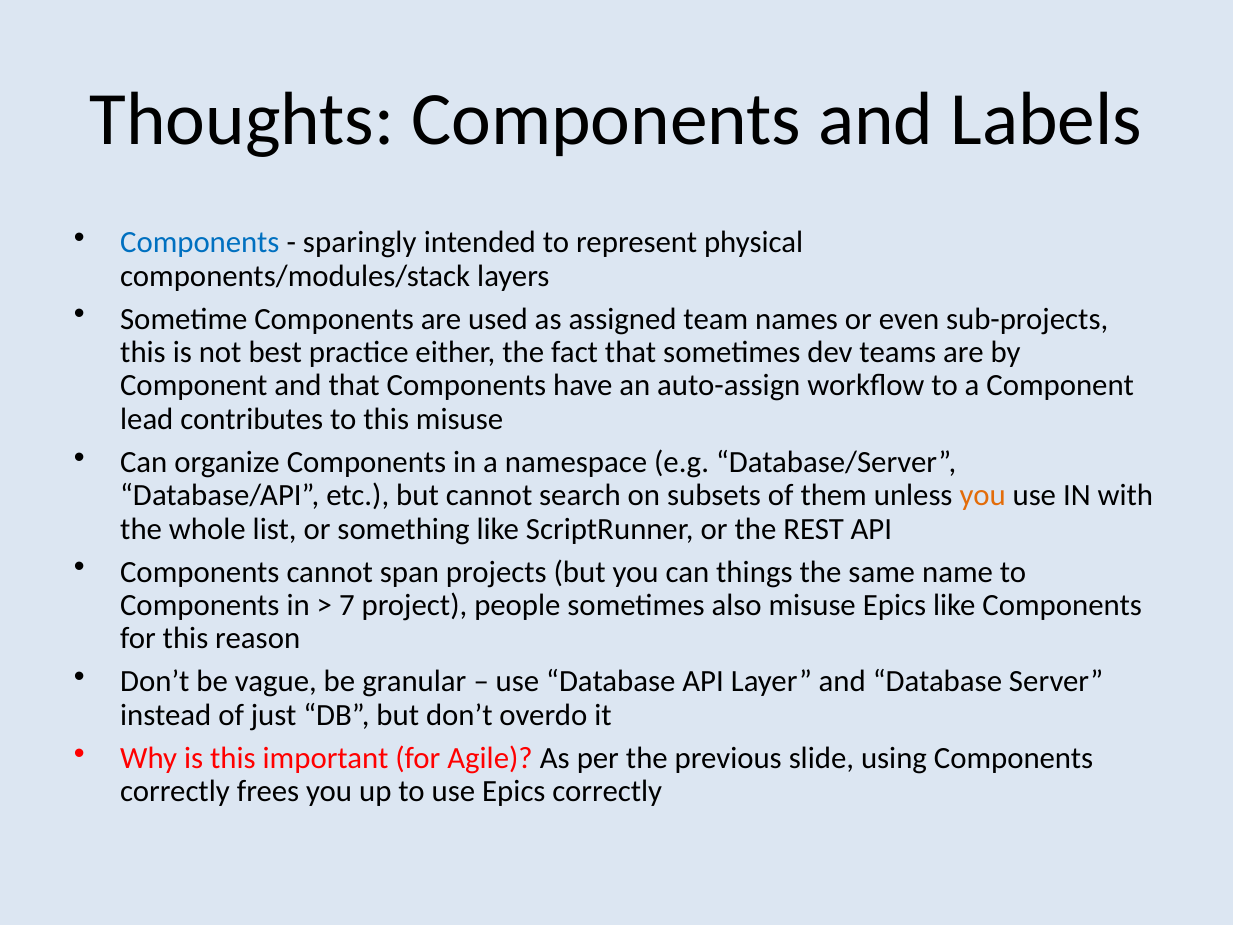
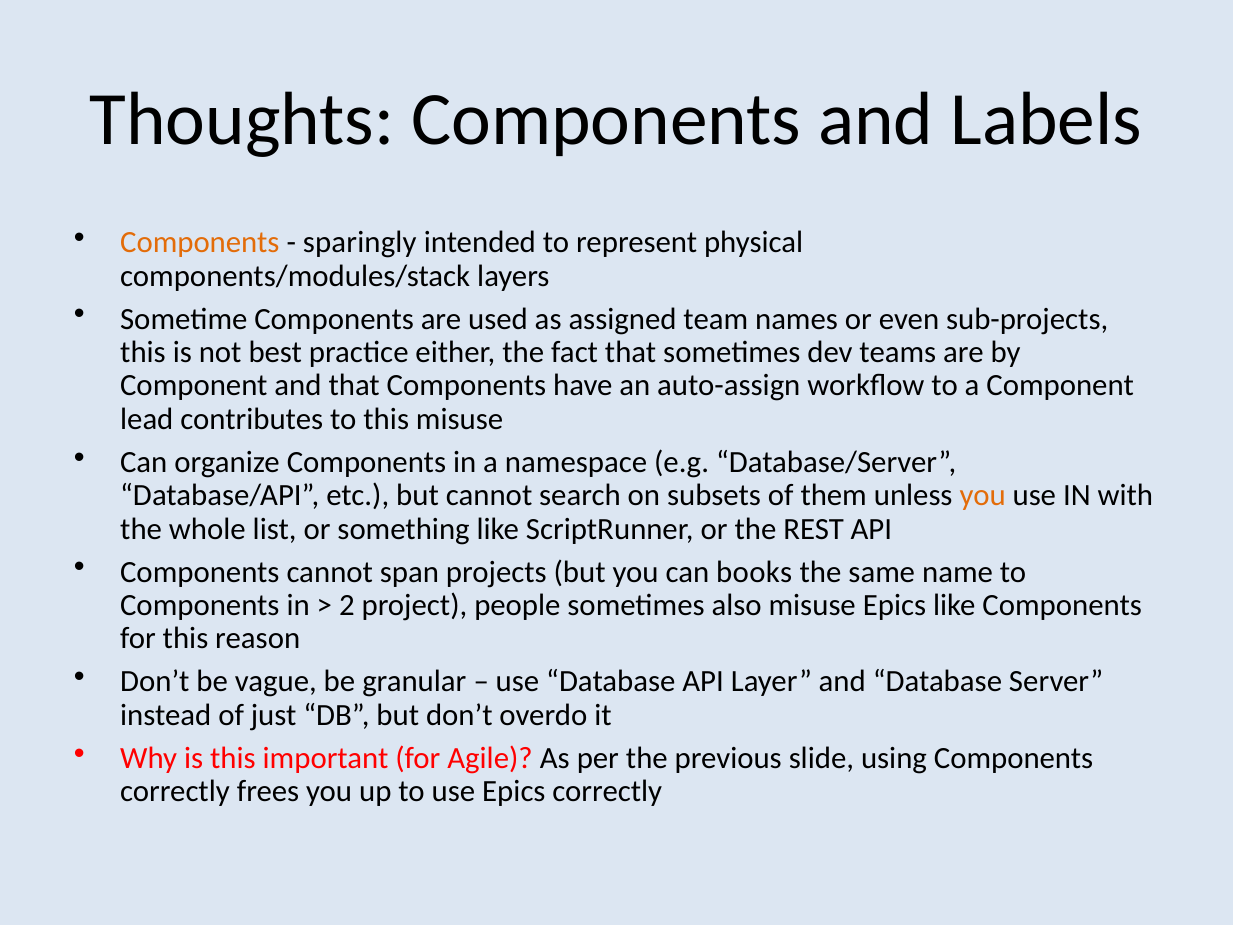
Components colour: blue -> orange (200, 243)
things: things -> books (754, 572)
7: 7 -> 2 (347, 605)
